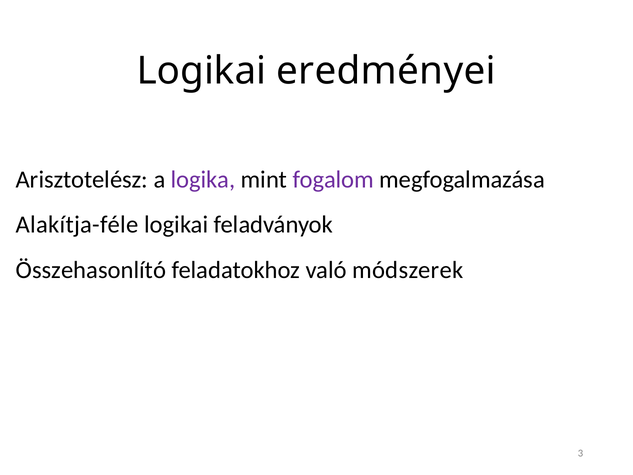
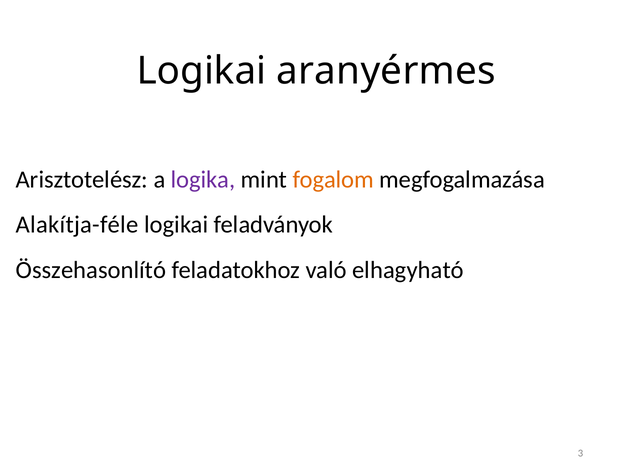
eredményei: eredményei -> aranyérmes (386, 71)
fogalom colour: purple -> orange (333, 179)
módszerek: módszerek -> elhagyható (408, 270)
